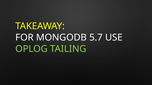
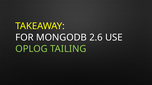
5.7: 5.7 -> 2.6 (96, 38)
